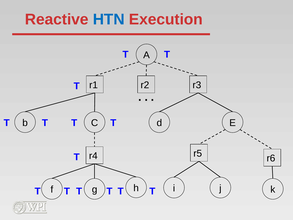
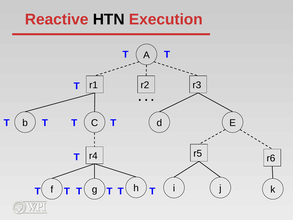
HTN colour: blue -> black (109, 19)
